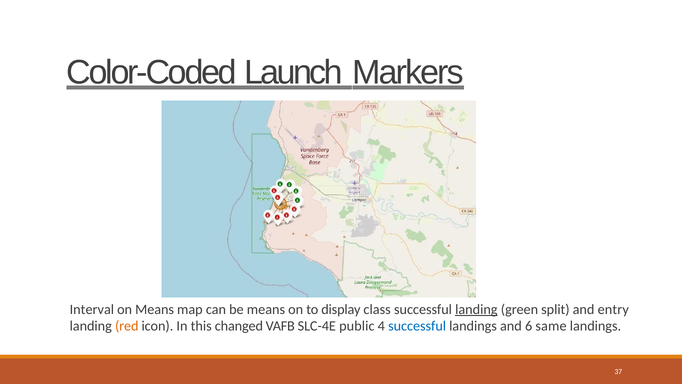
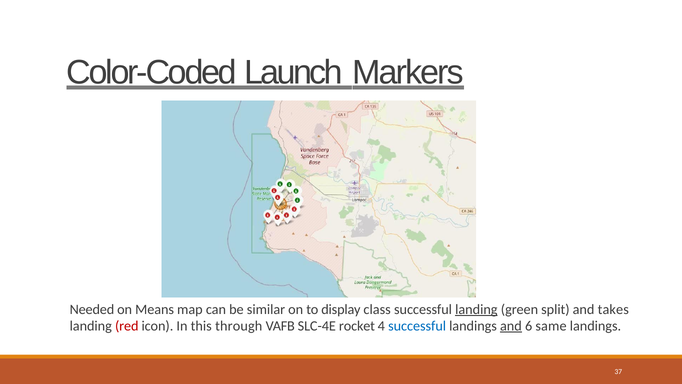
Interval: Interval -> Needed (92, 309)
be means: means -> similar (266, 309)
entry: entry -> takes (613, 309)
red colour: orange -> red (127, 326)
changed: changed -> through (239, 326)
public: public -> rocket (357, 326)
and underline: none -> present (511, 326)
